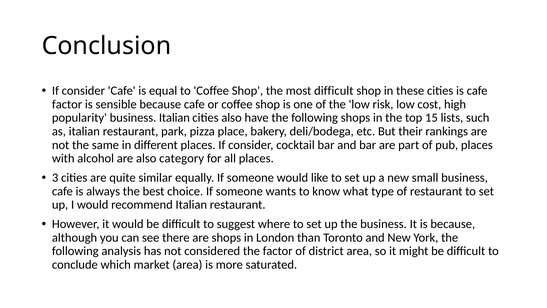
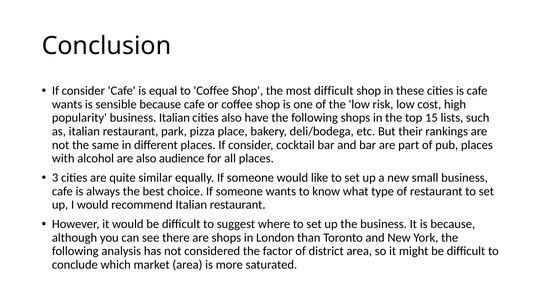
factor: factor -> wants (67, 104)
category: category -> audience (182, 158)
